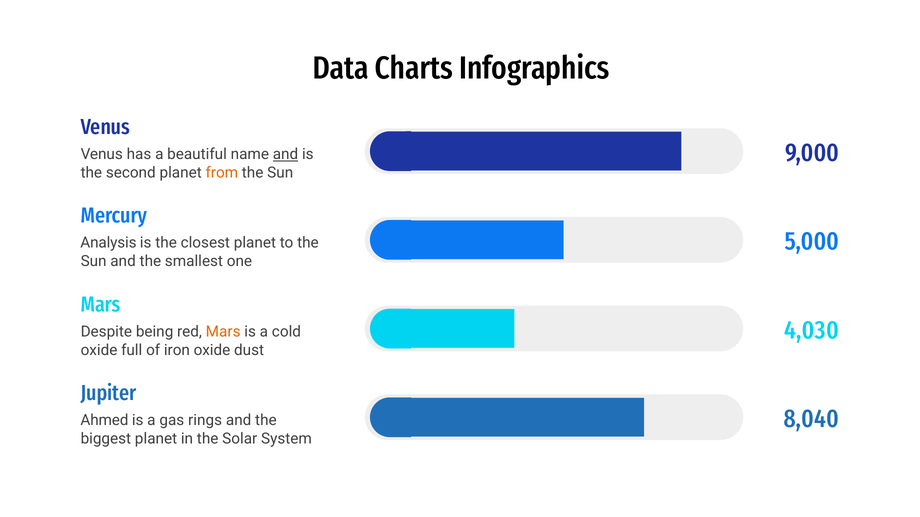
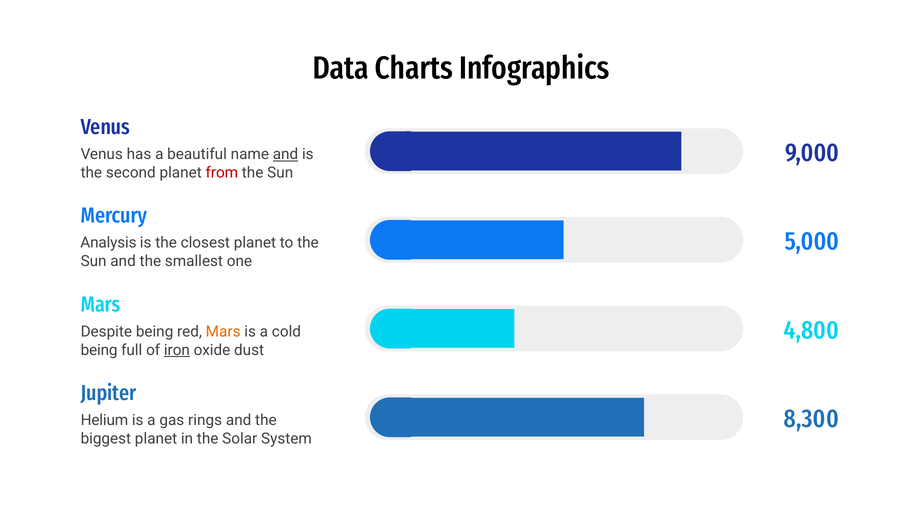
from colour: orange -> red (222, 173)
4,030: 4,030 -> 4,800 (812, 331)
oxide: oxide -> being (99, 350)
iron underline: none -> present (177, 350)
8,040: 8,040 -> 8,300 (811, 419)
Ahmed: Ahmed -> Helium (104, 421)
